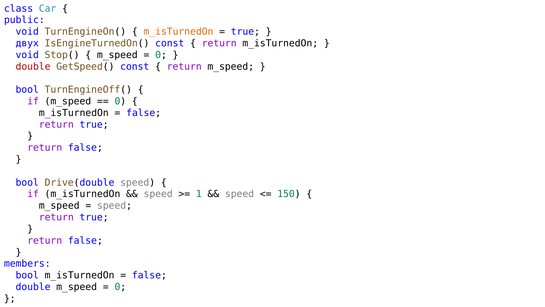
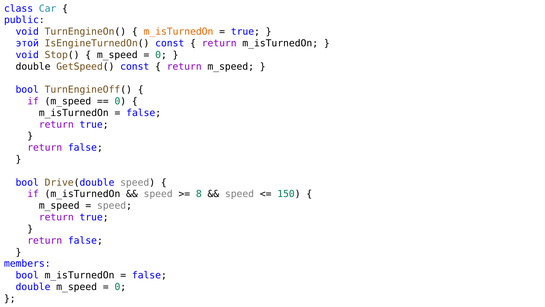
двух: двух -> этой (27, 43)
double colour: red -> black (33, 66)
1: 1 -> 8 (199, 194)
